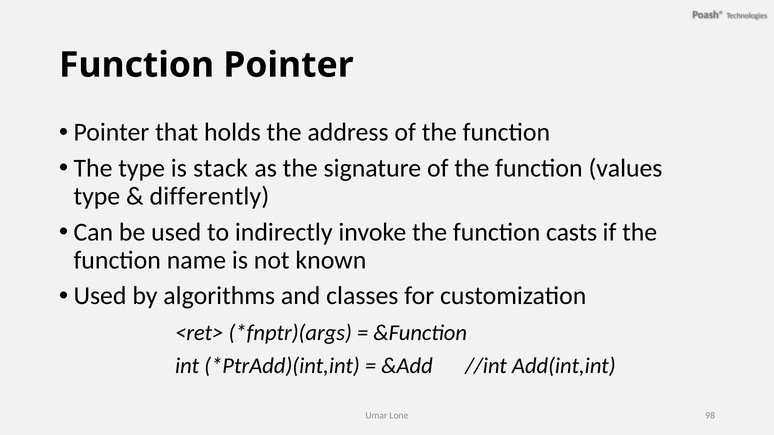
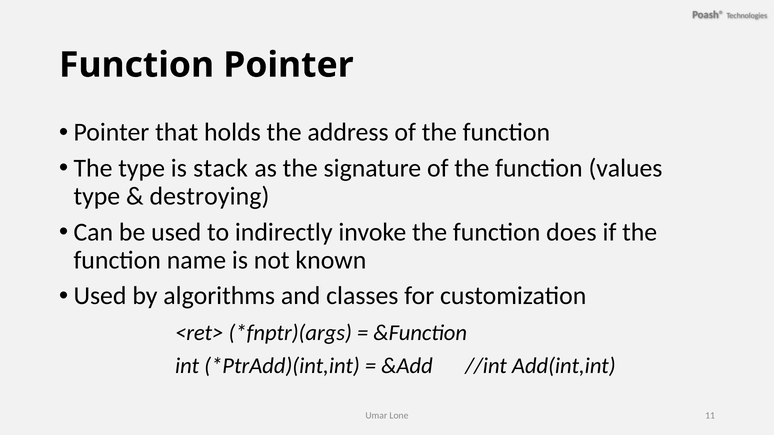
differently: differently -> destroying (209, 196)
casts: casts -> does (571, 232)
98: 98 -> 11 (710, 416)
